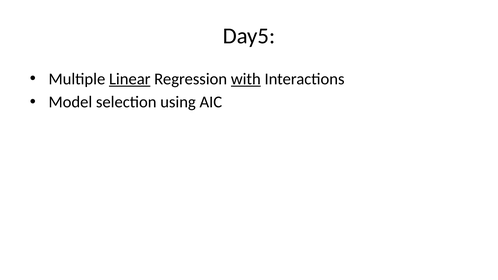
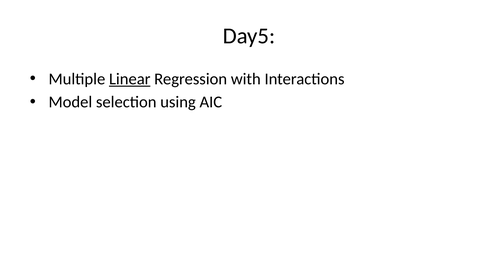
with underline: present -> none (246, 79)
